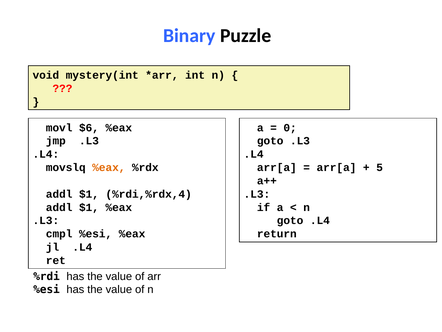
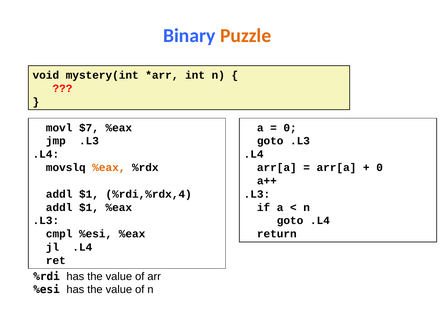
Puzzle colour: black -> orange (246, 36)
$6: $6 -> $7 (89, 128)
5: 5 -> 0 (380, 167)
